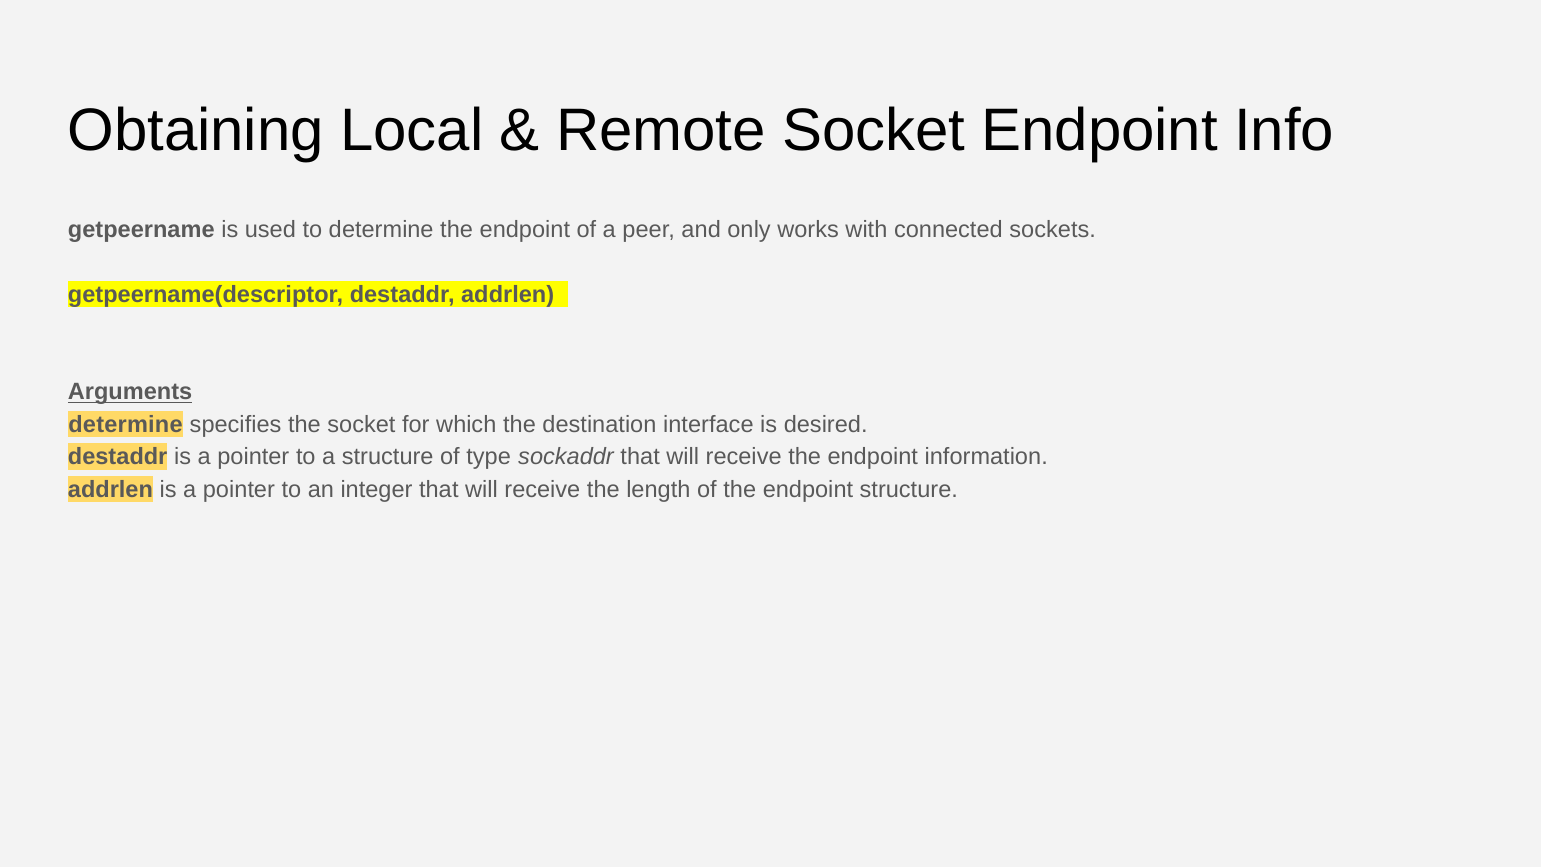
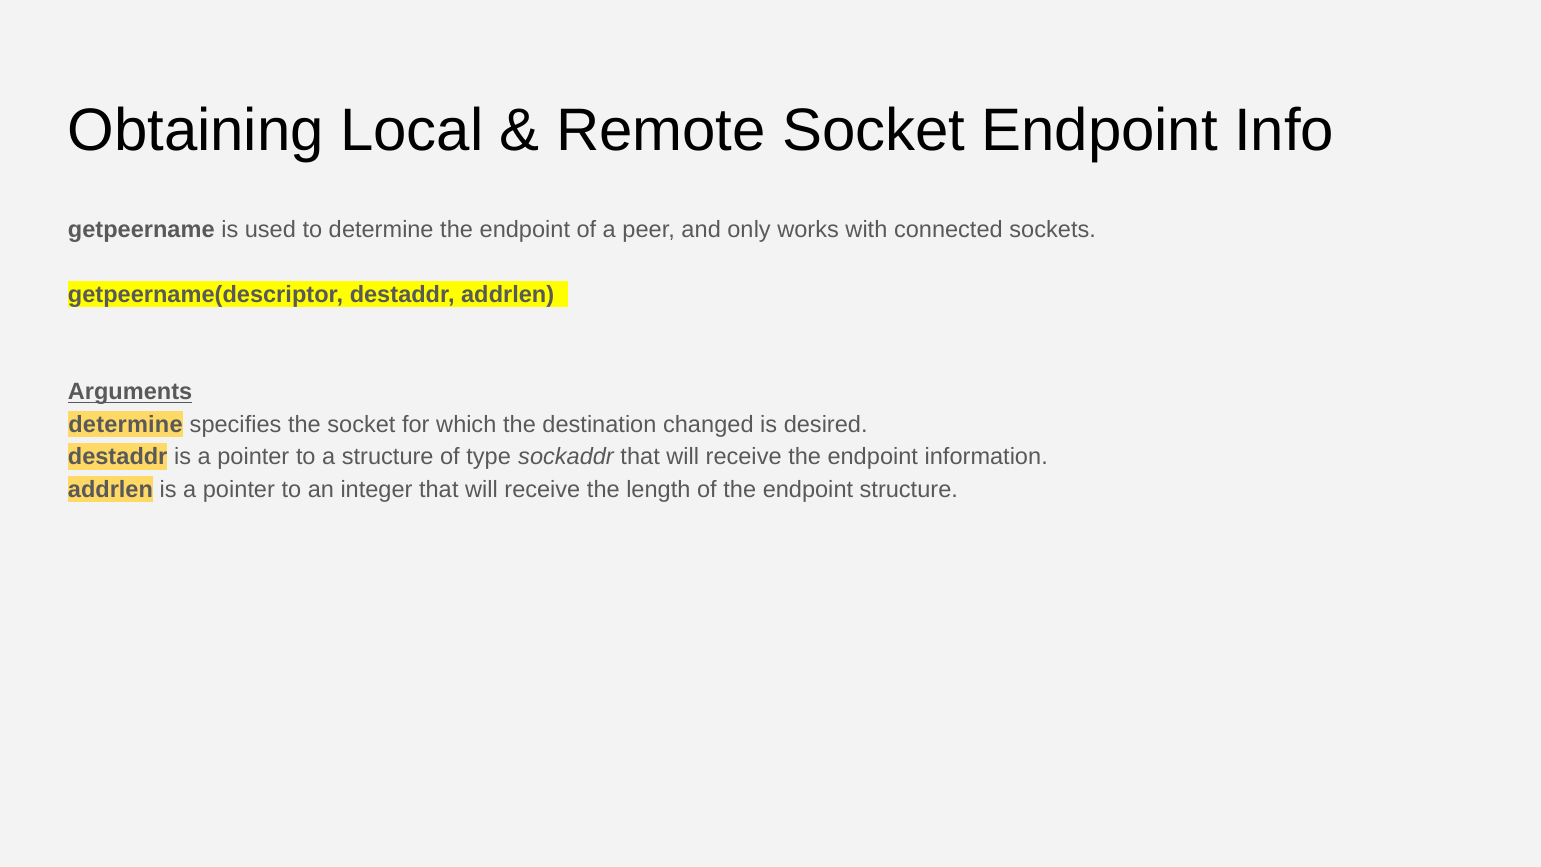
interface: interface -> changed (708, 424)
